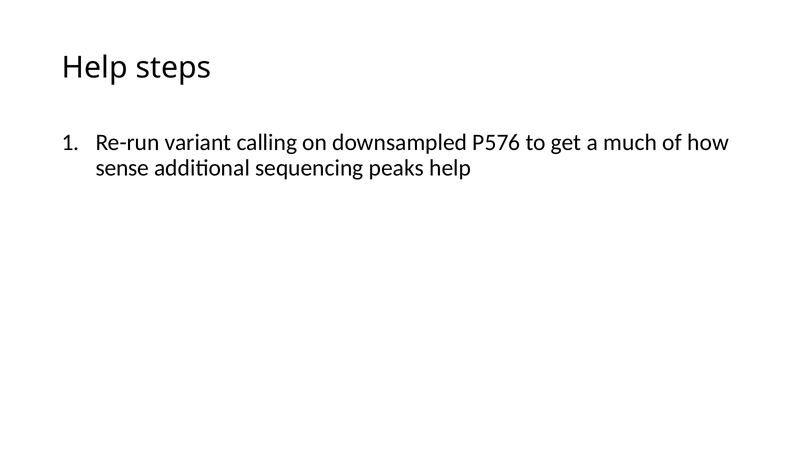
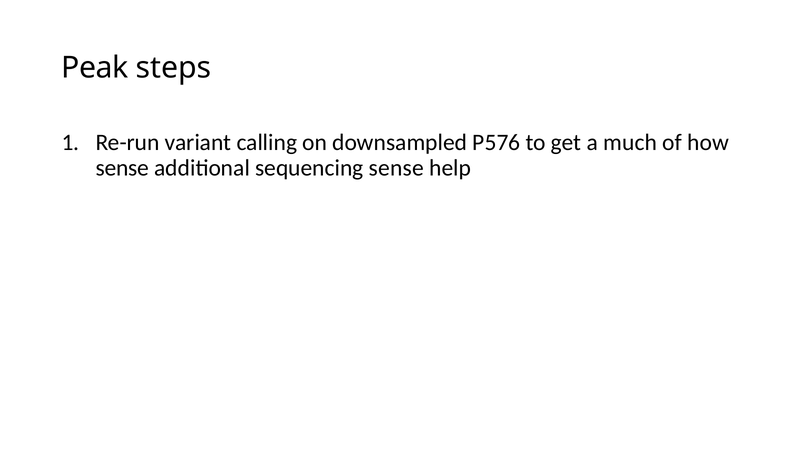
Help: Help -> Peak (95, 68)
sequencing peaks: peaks -> sense (396, 168)
